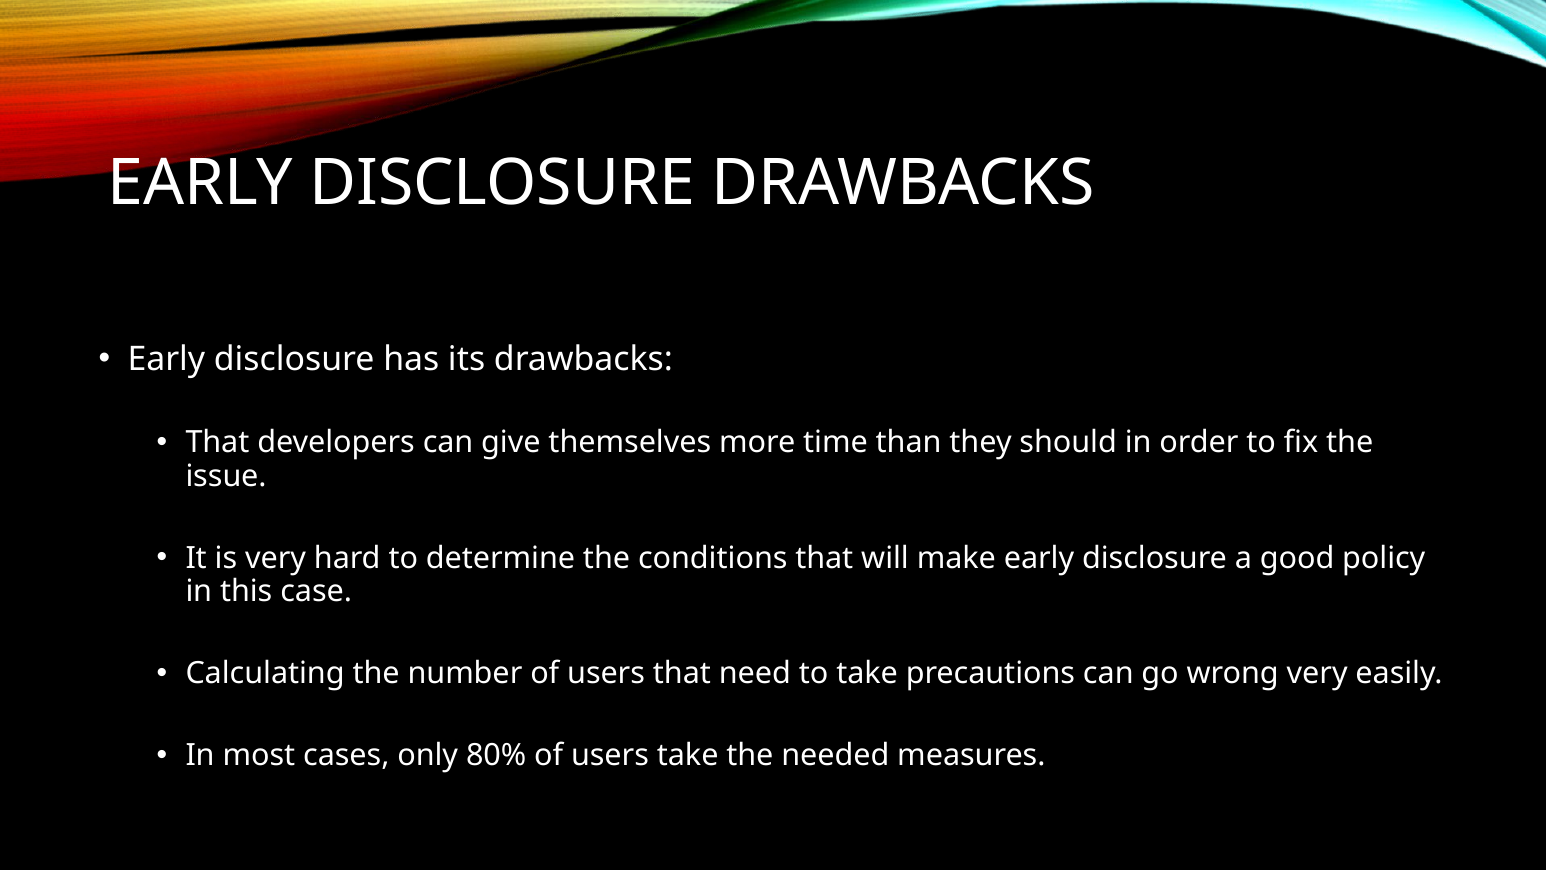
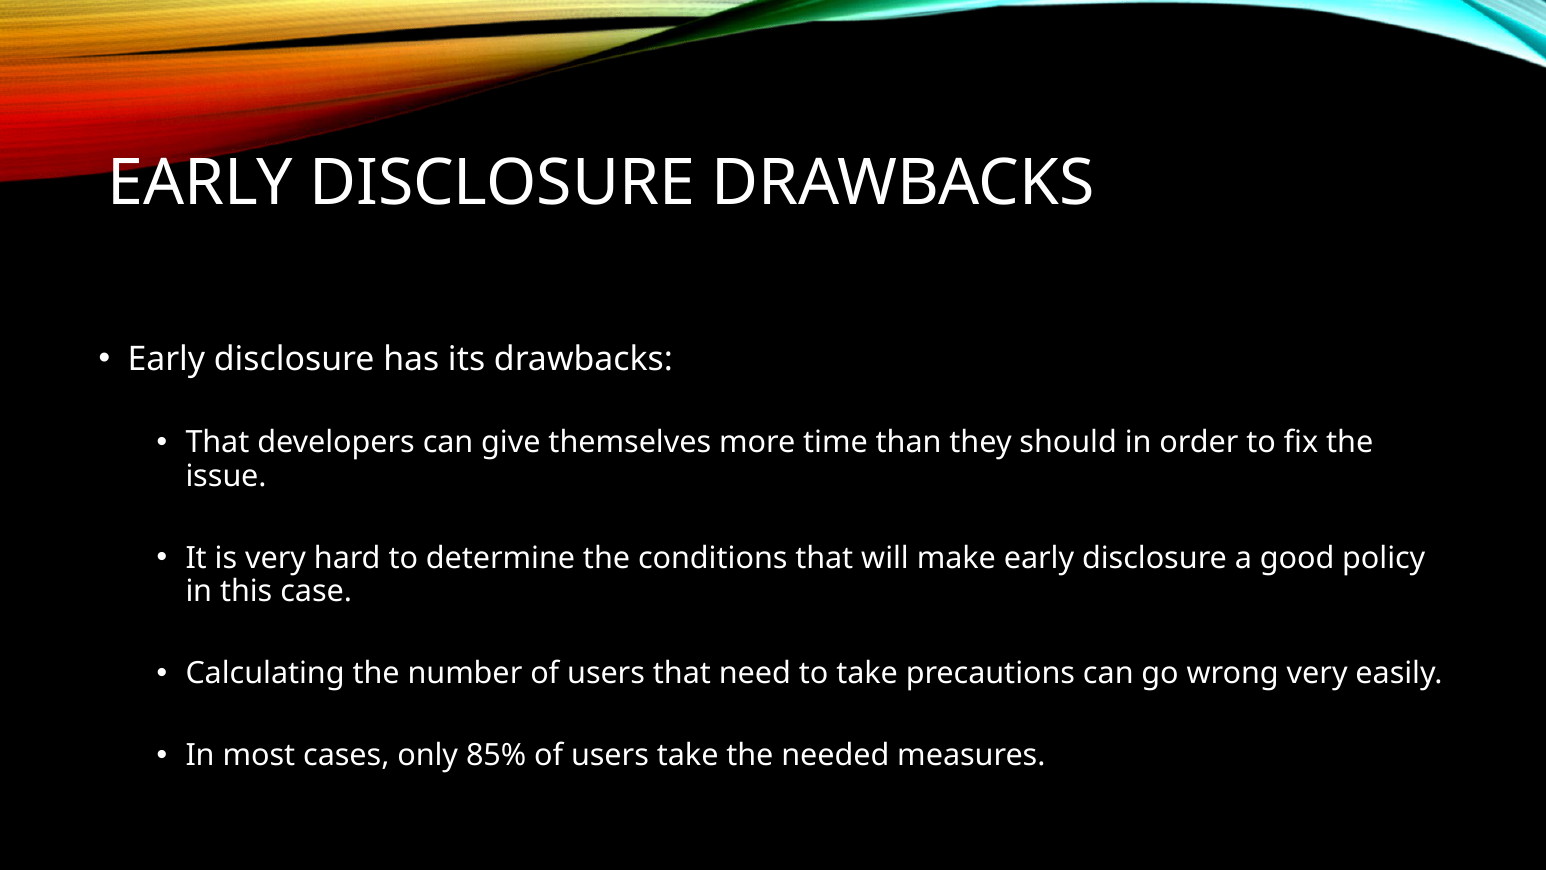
80%: 80% -> 85% (496, 755)
